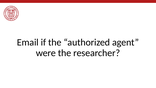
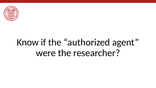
Email: Email -> Know (28, 42)
